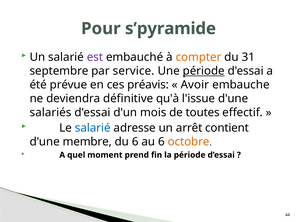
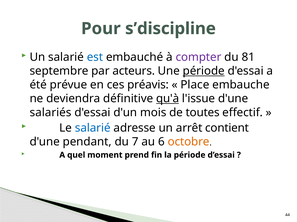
s’pyramide: s’pyramide -> s’discipline (170, 29)
est colour: purple -> blue (95, 57)
compter colour: orange -> purple (199, 57)
31: 31 -> 81 (248, 57)
service: service -> acteurs (134, 71)
Avoir: Avoir -> Place (195, 85)
qu'à underline: none -> present (168, 99)
membre: membre -> pendant (87, 142)
du 6: 6 -> 7 (135, 142)
